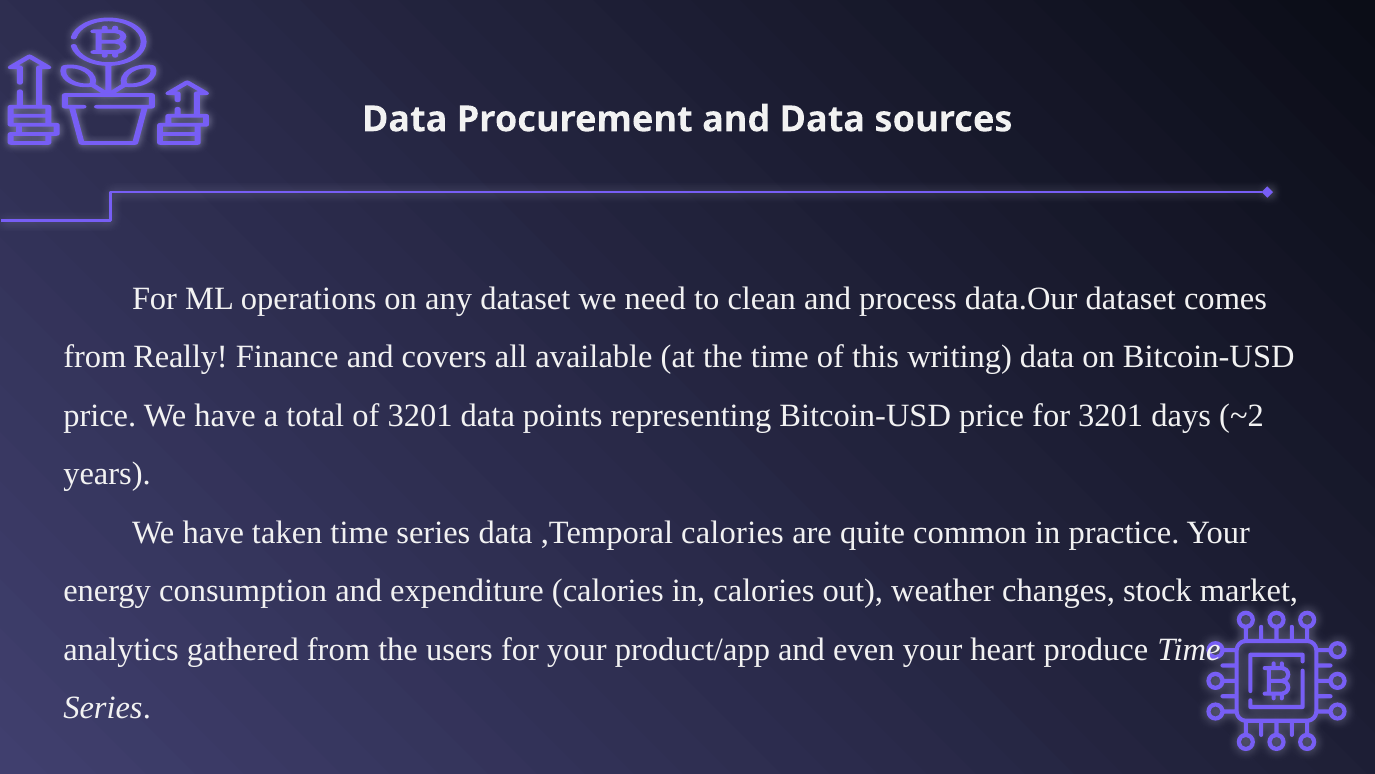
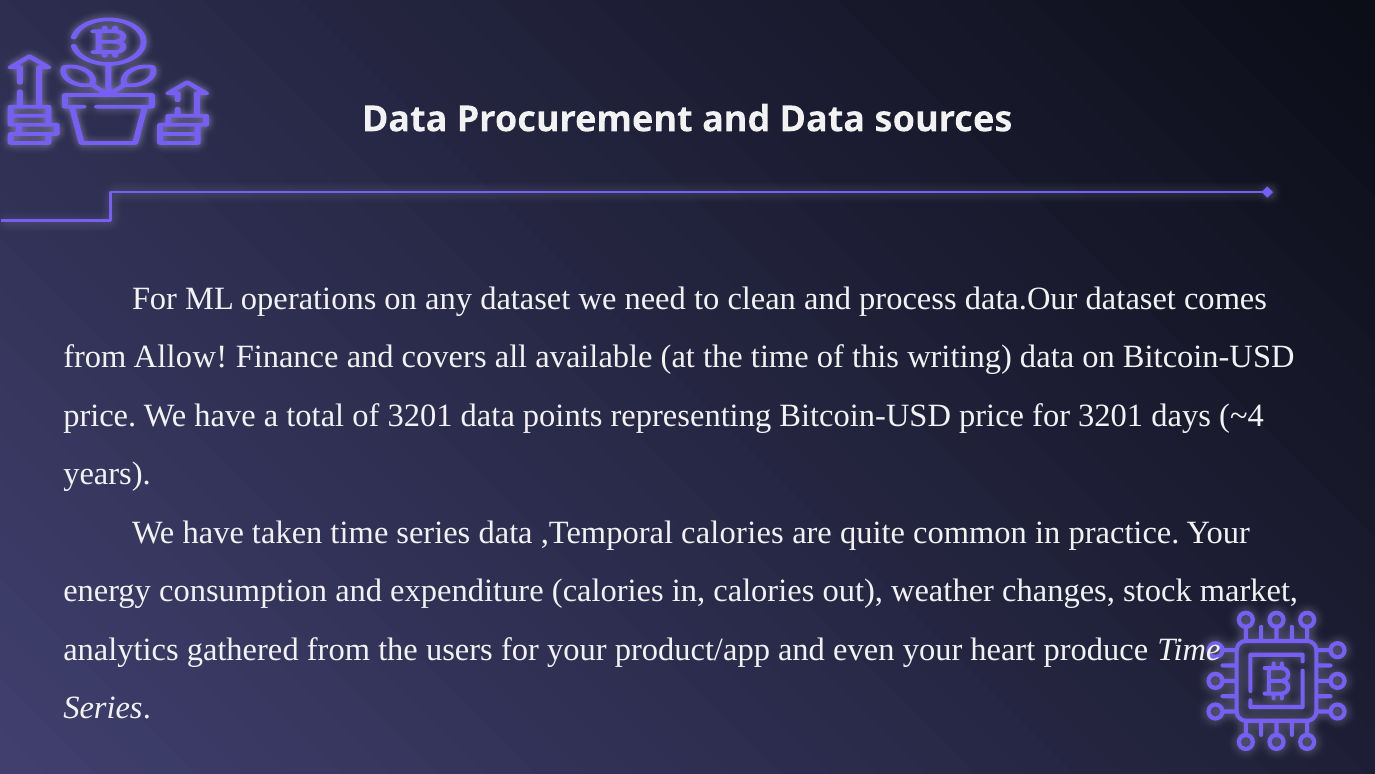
Really: Really -> Allow (180, 357)
~2: ~2 -> ~4 (1242, 415)
